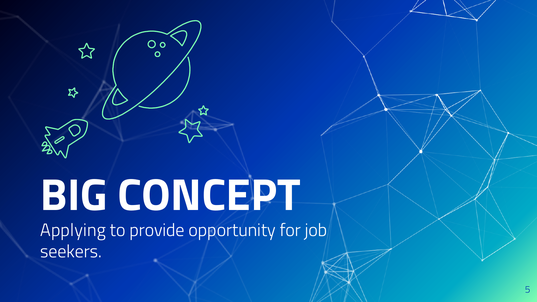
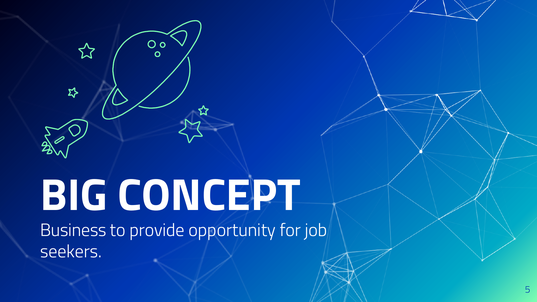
Applying: Applying -> Business (73, 230)
